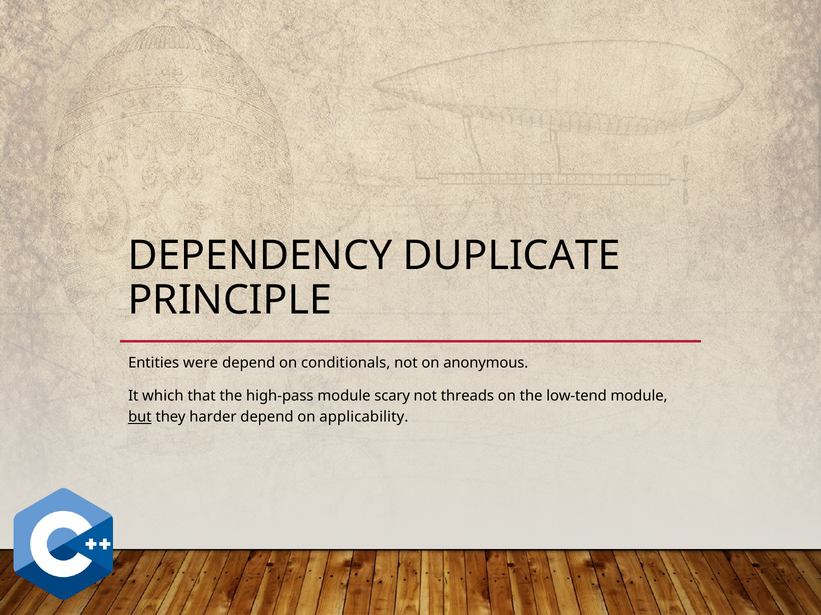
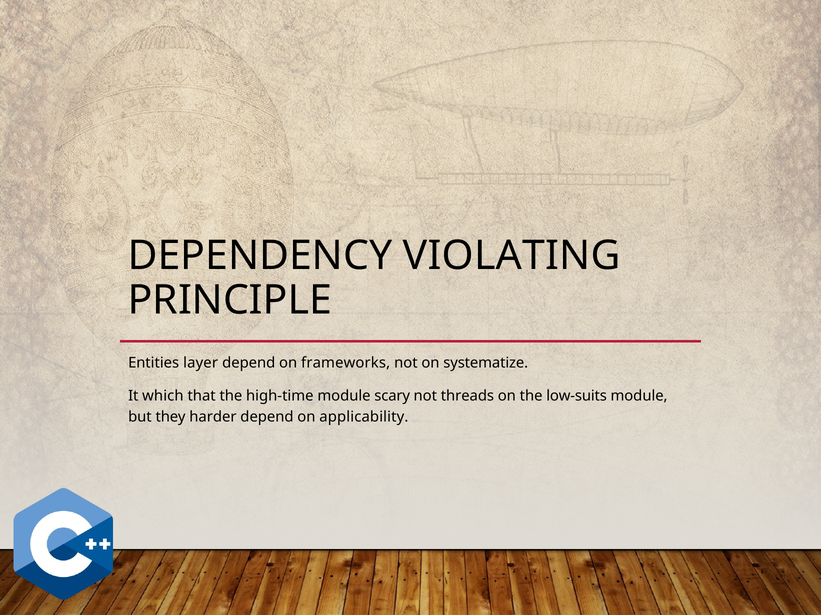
DUPLICATE: DUPLICATE -> VIOLATING (512, 256)
were: were -> layer (201, 363)
conditionals: conditionals -> frameworks (346, 363)
anonymous: anonymous -> systematize (486, 363)
high-pass: high-pass -> high-time (280, 396)
low-tend: low-tend -> low-suits (577, 396)
but underline: present -> none (140, 418)
